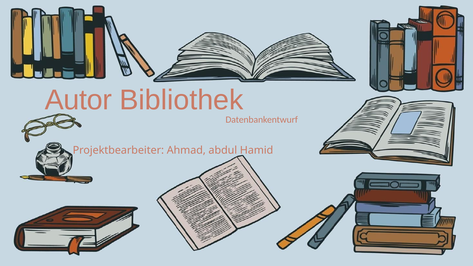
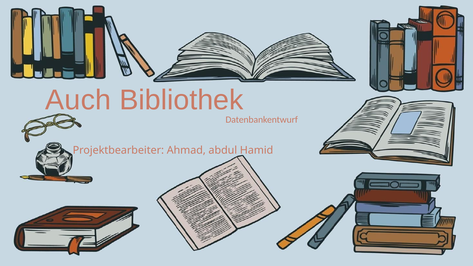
Autor: Autor -> Auch (78, 100)
